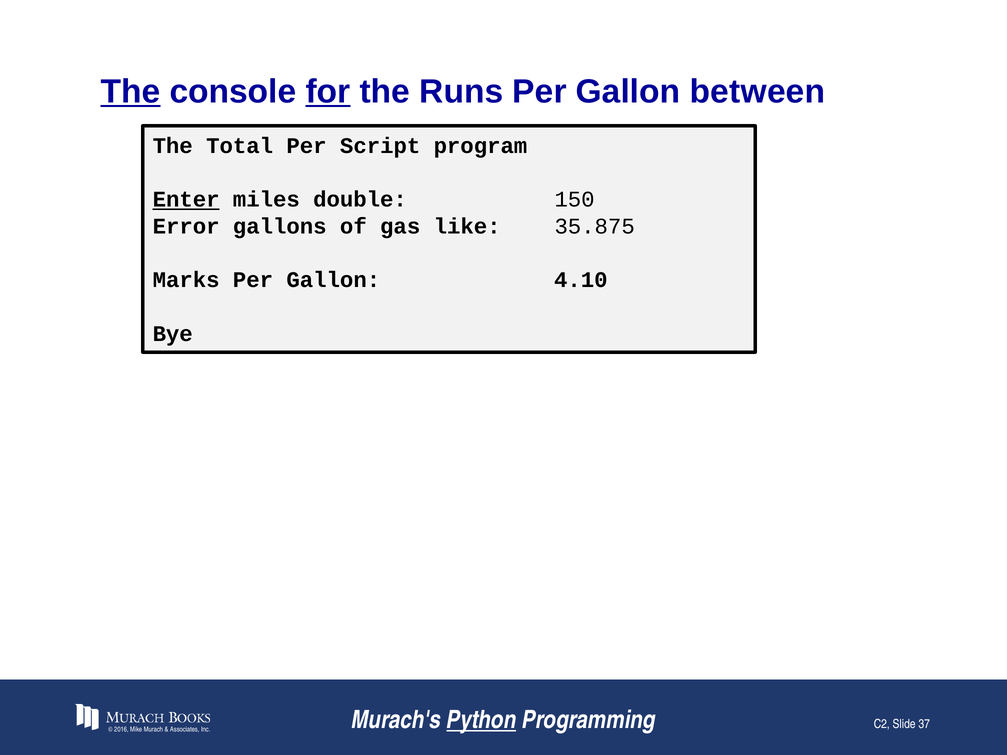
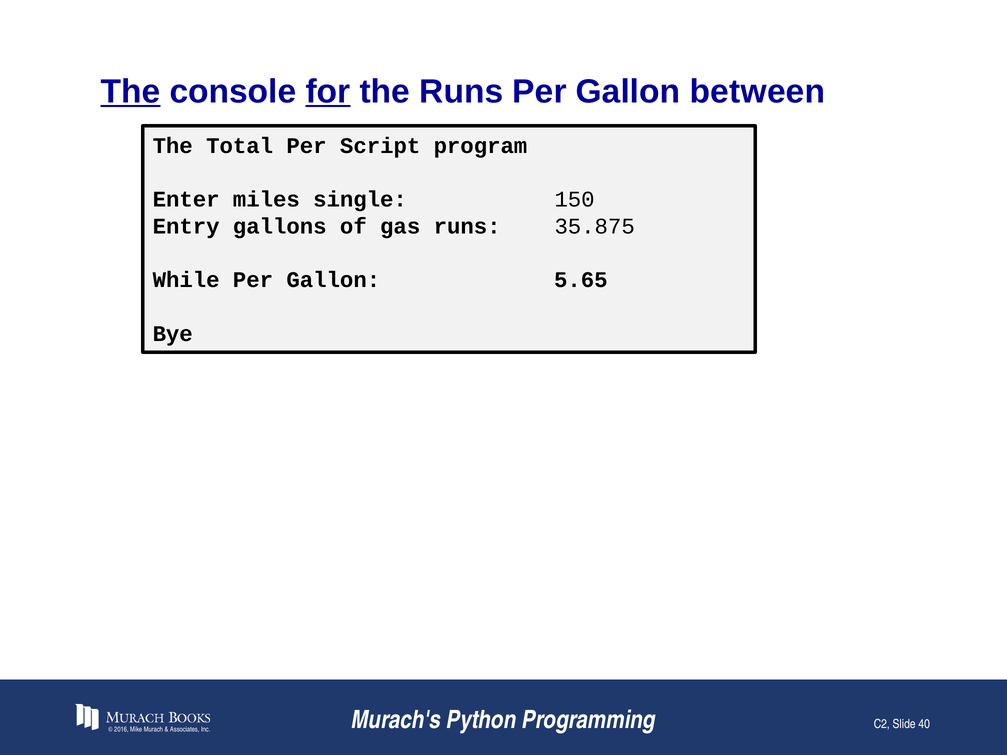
Enter underline: present -> none (186, 200)
double: double -> single (360, 200)
Error: Error -> Entry (186, 226)
gas like: like -> runs (467, 226)
Marks: Marks -> While (186, 280)
4.10: 4.10 -> 5.65 (581, 280)
Python underline: present -> none (481, 720)
37: 37 -> 40 (924, 725)
